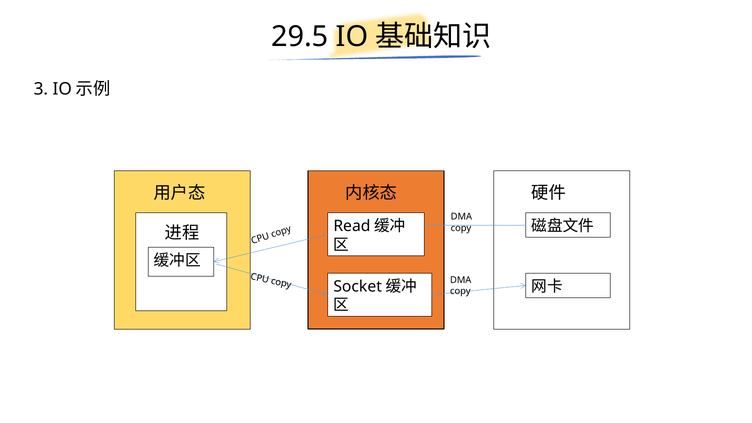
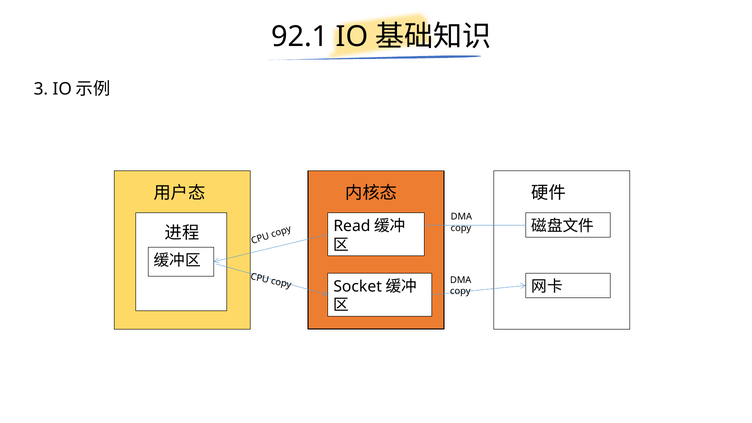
29.5: 29.5 -> 92.1 (300, 37)
